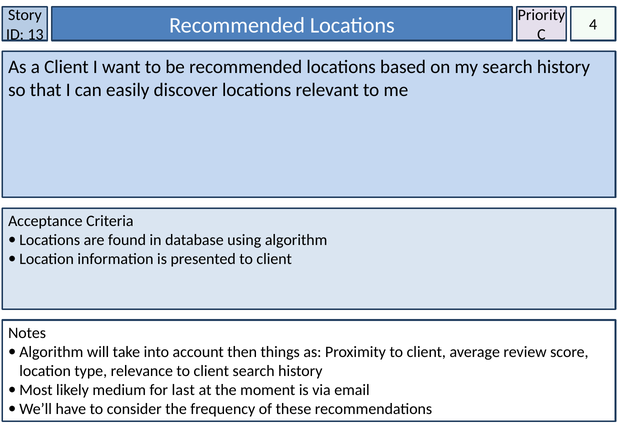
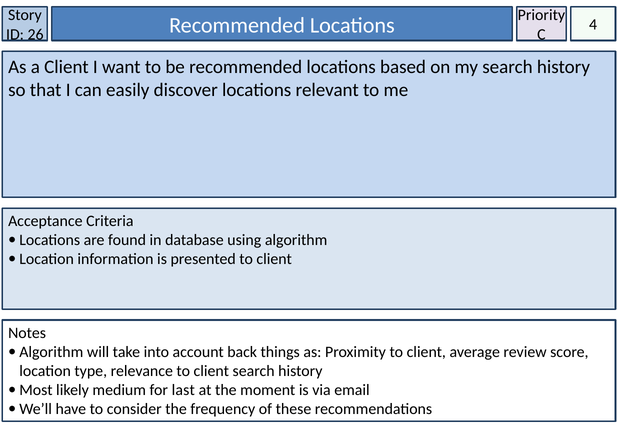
13: 13 -> 26 (36, 34)
then: then -> back (242, 352)
